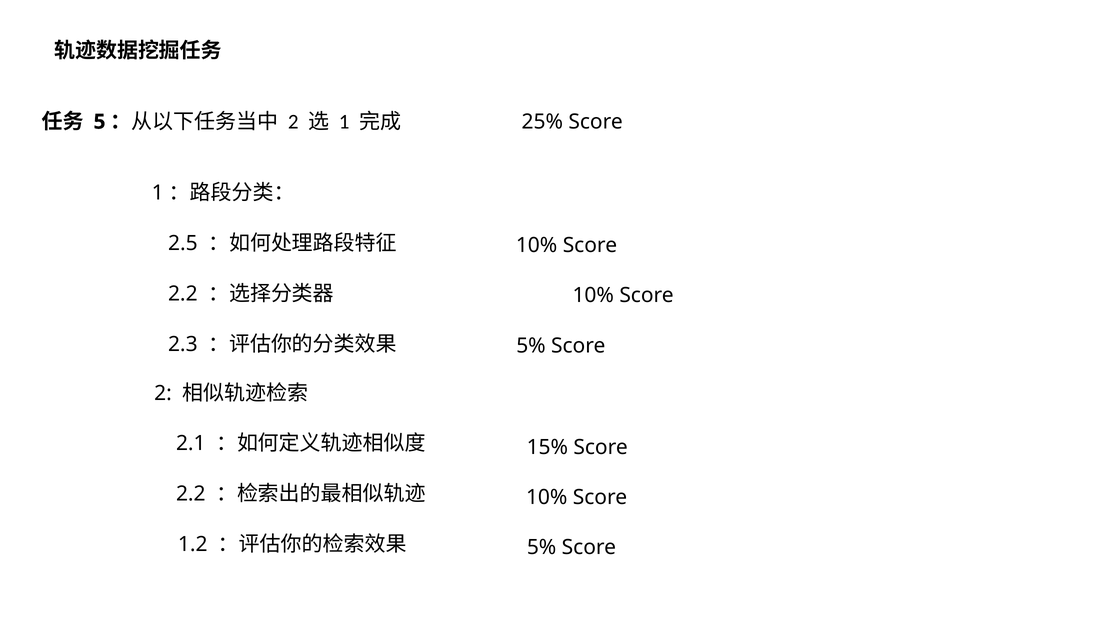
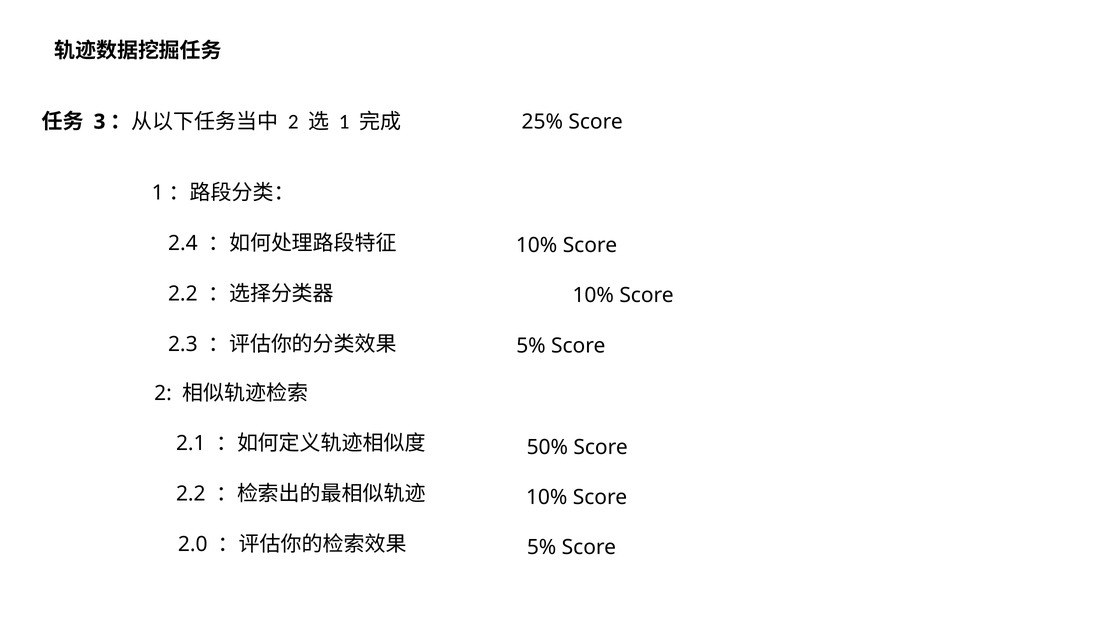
5: 5 -> 3 (100, 122)
2.5: 2.5 -> 2.4 (183, 243)
15%: 15% -> 50% (547, 447)
1.2: 1.2 -> 2.0 (193, 544)
